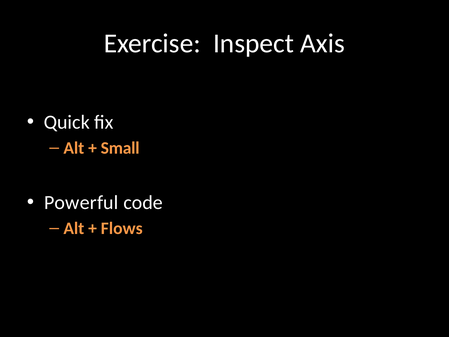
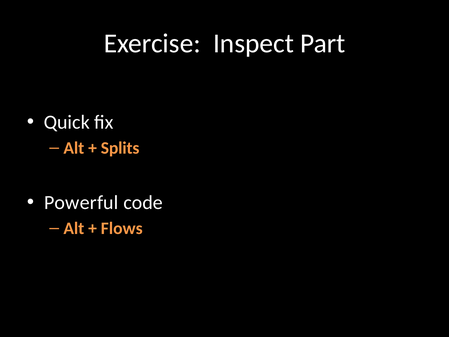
Axis: Axis -> Part (323, 43)
Small: Small -> Splits (120, 148)
